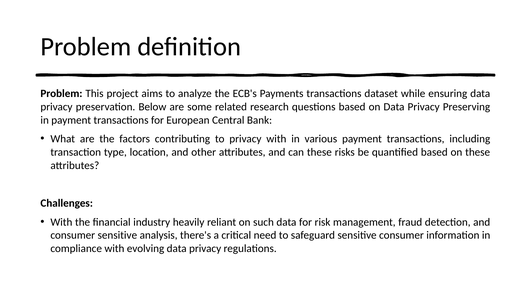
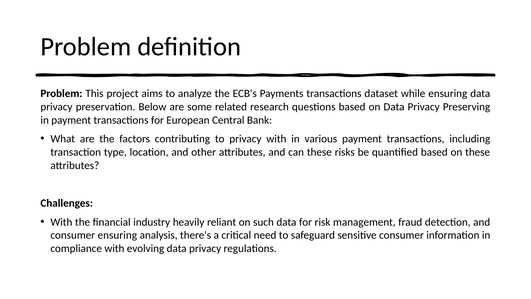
consumer sensitive: sensitive -> ensuring (117, 235)
